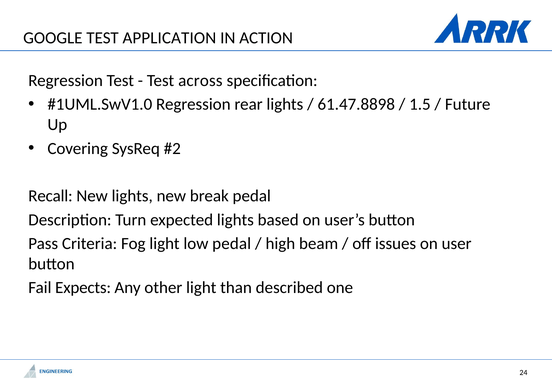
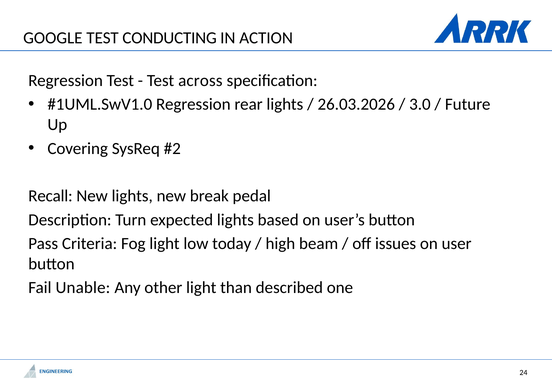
APPLICATION: APPLICATION -> CONDUCTING (170, 38)
61.47.8898: 61.47.8898 -> 26.03.2026 (356, 104)
1.5: 1.5 -> 3.0 (420, 104)
low pedal: pedal -> today (232, 244)
Expects: Expects -> Unable (83, 288)
